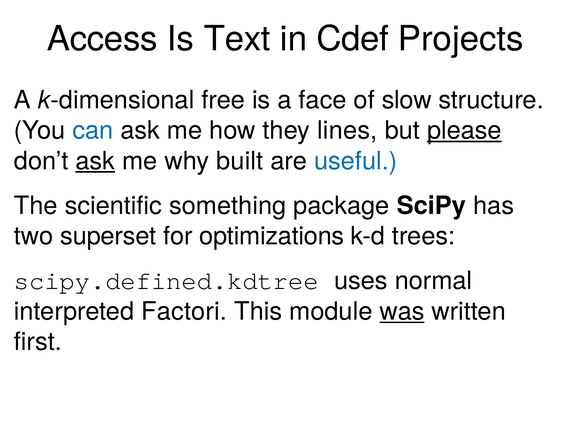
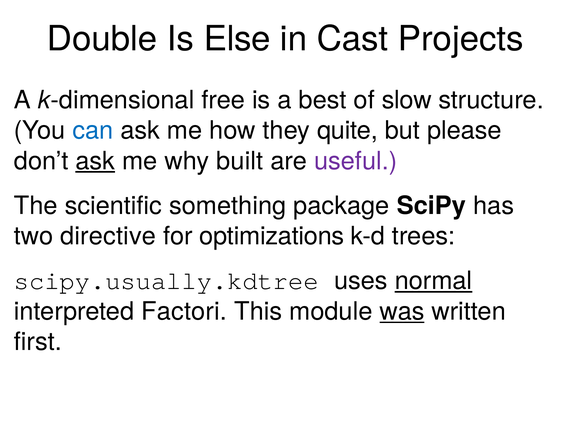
Access: Access -> Double (102, 39)
Text: Text -> Else (237, 39)
Cdef: Cdef -> Cast (353, 39)
face: face -> best (323, 100)
lines: lines -> quite (347, 131)
please underline: present -> none (464, 131)
useful colour: blue -> purple (356, 161)
superset: superset -> directive (108, 236)
scipy.defined.kdtree: scipy.defined.kdtree -> scipy.usually.kdtree (166, 281)
normal underline: none -> present (434, 281)
